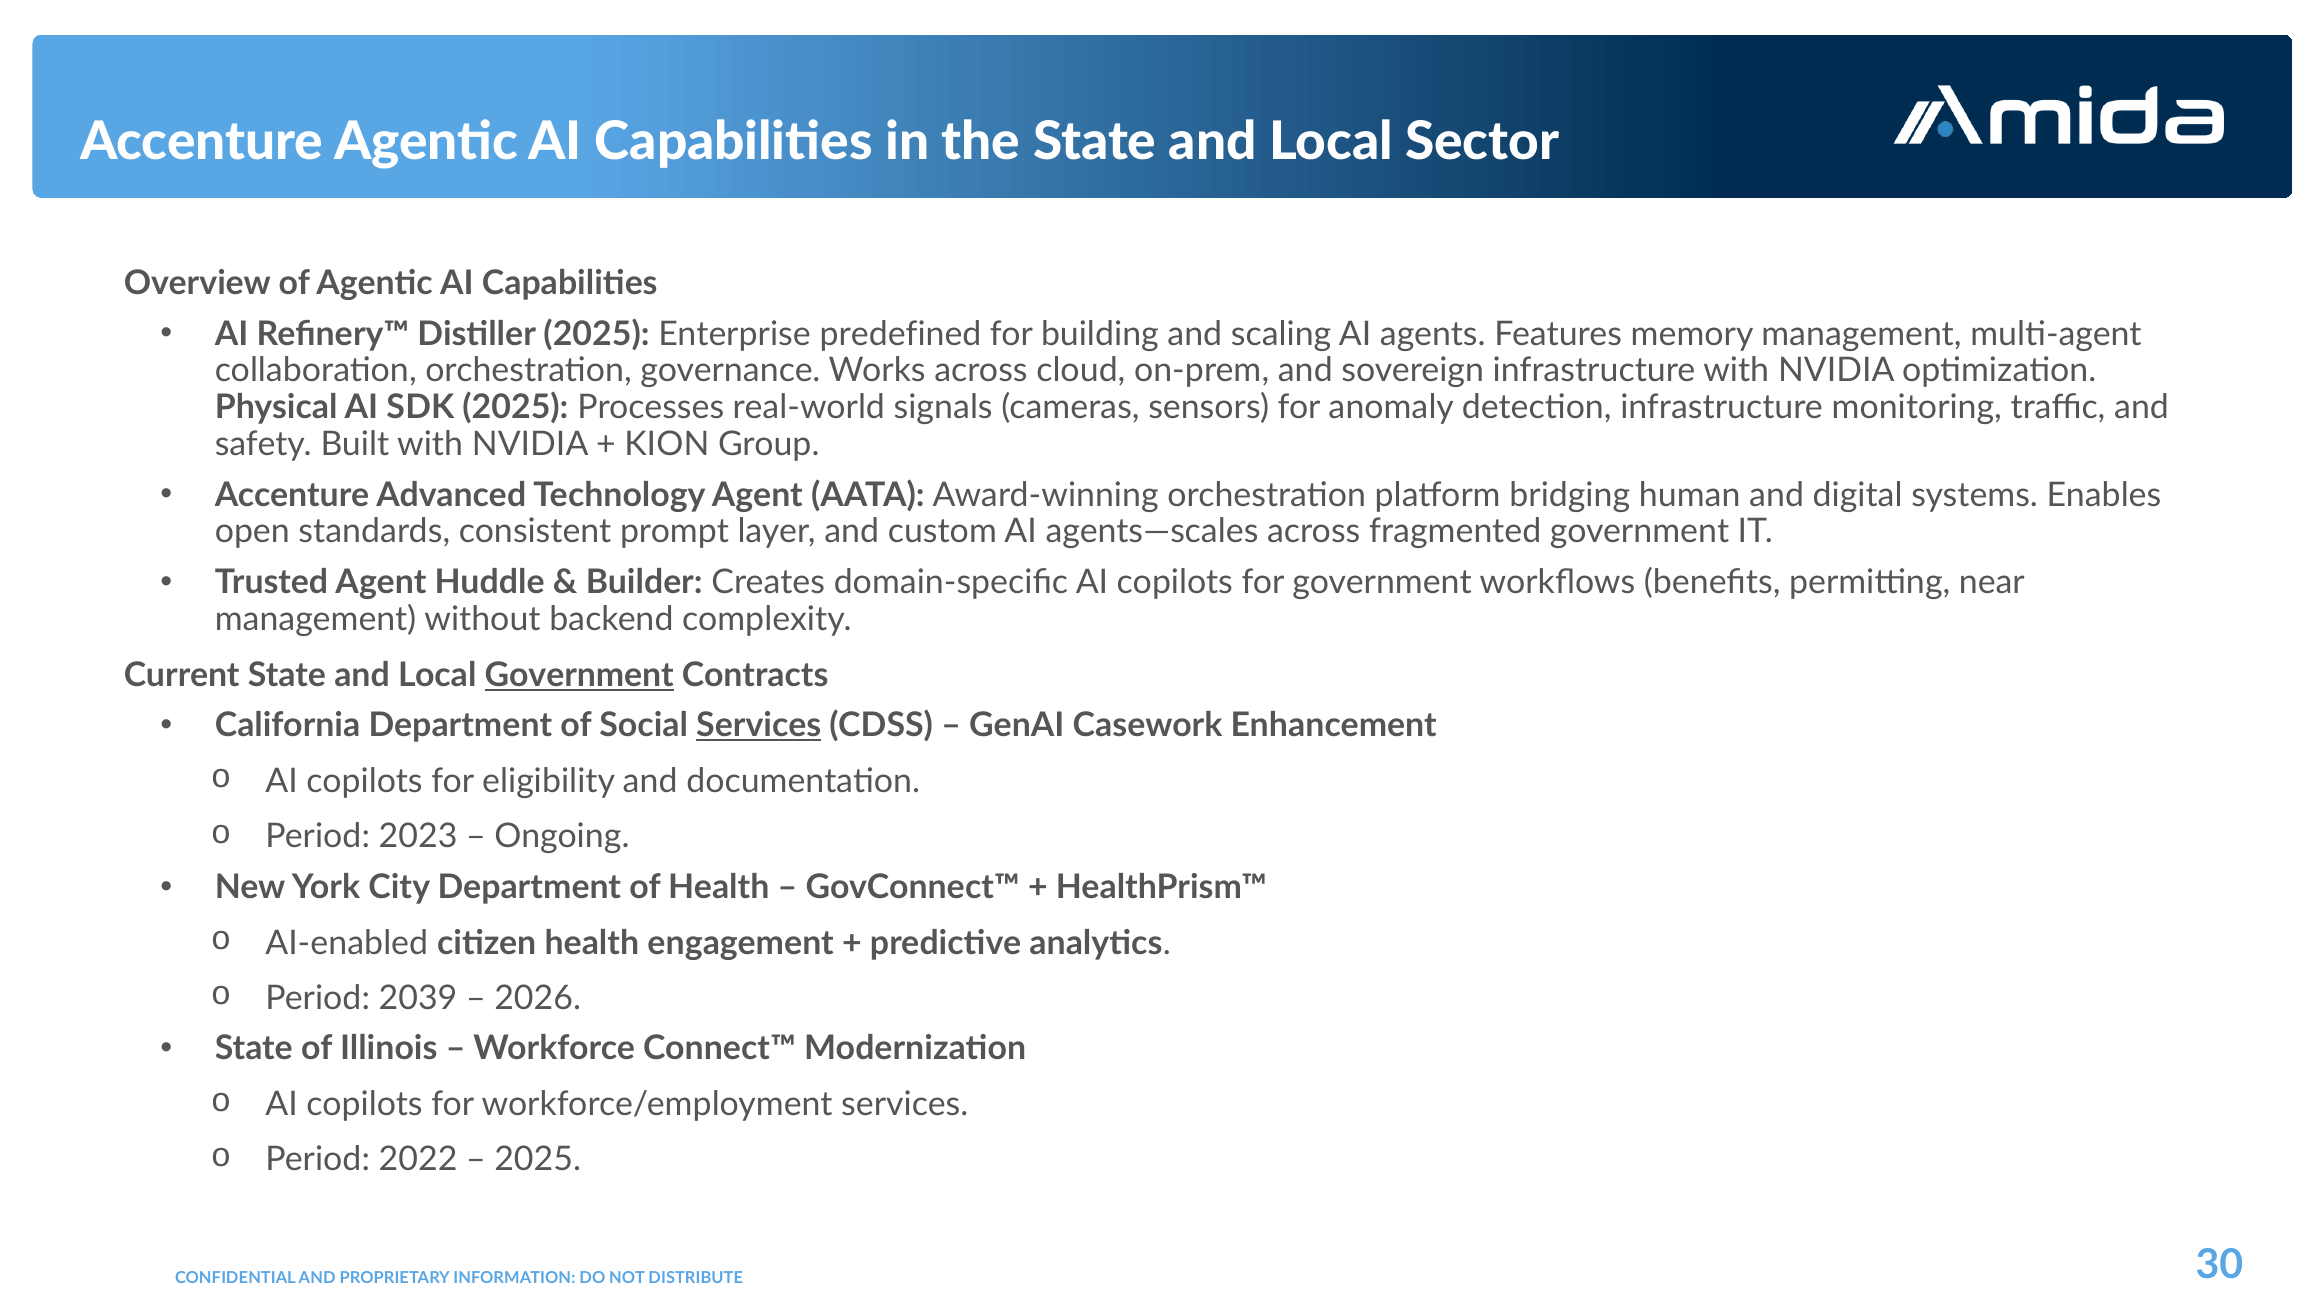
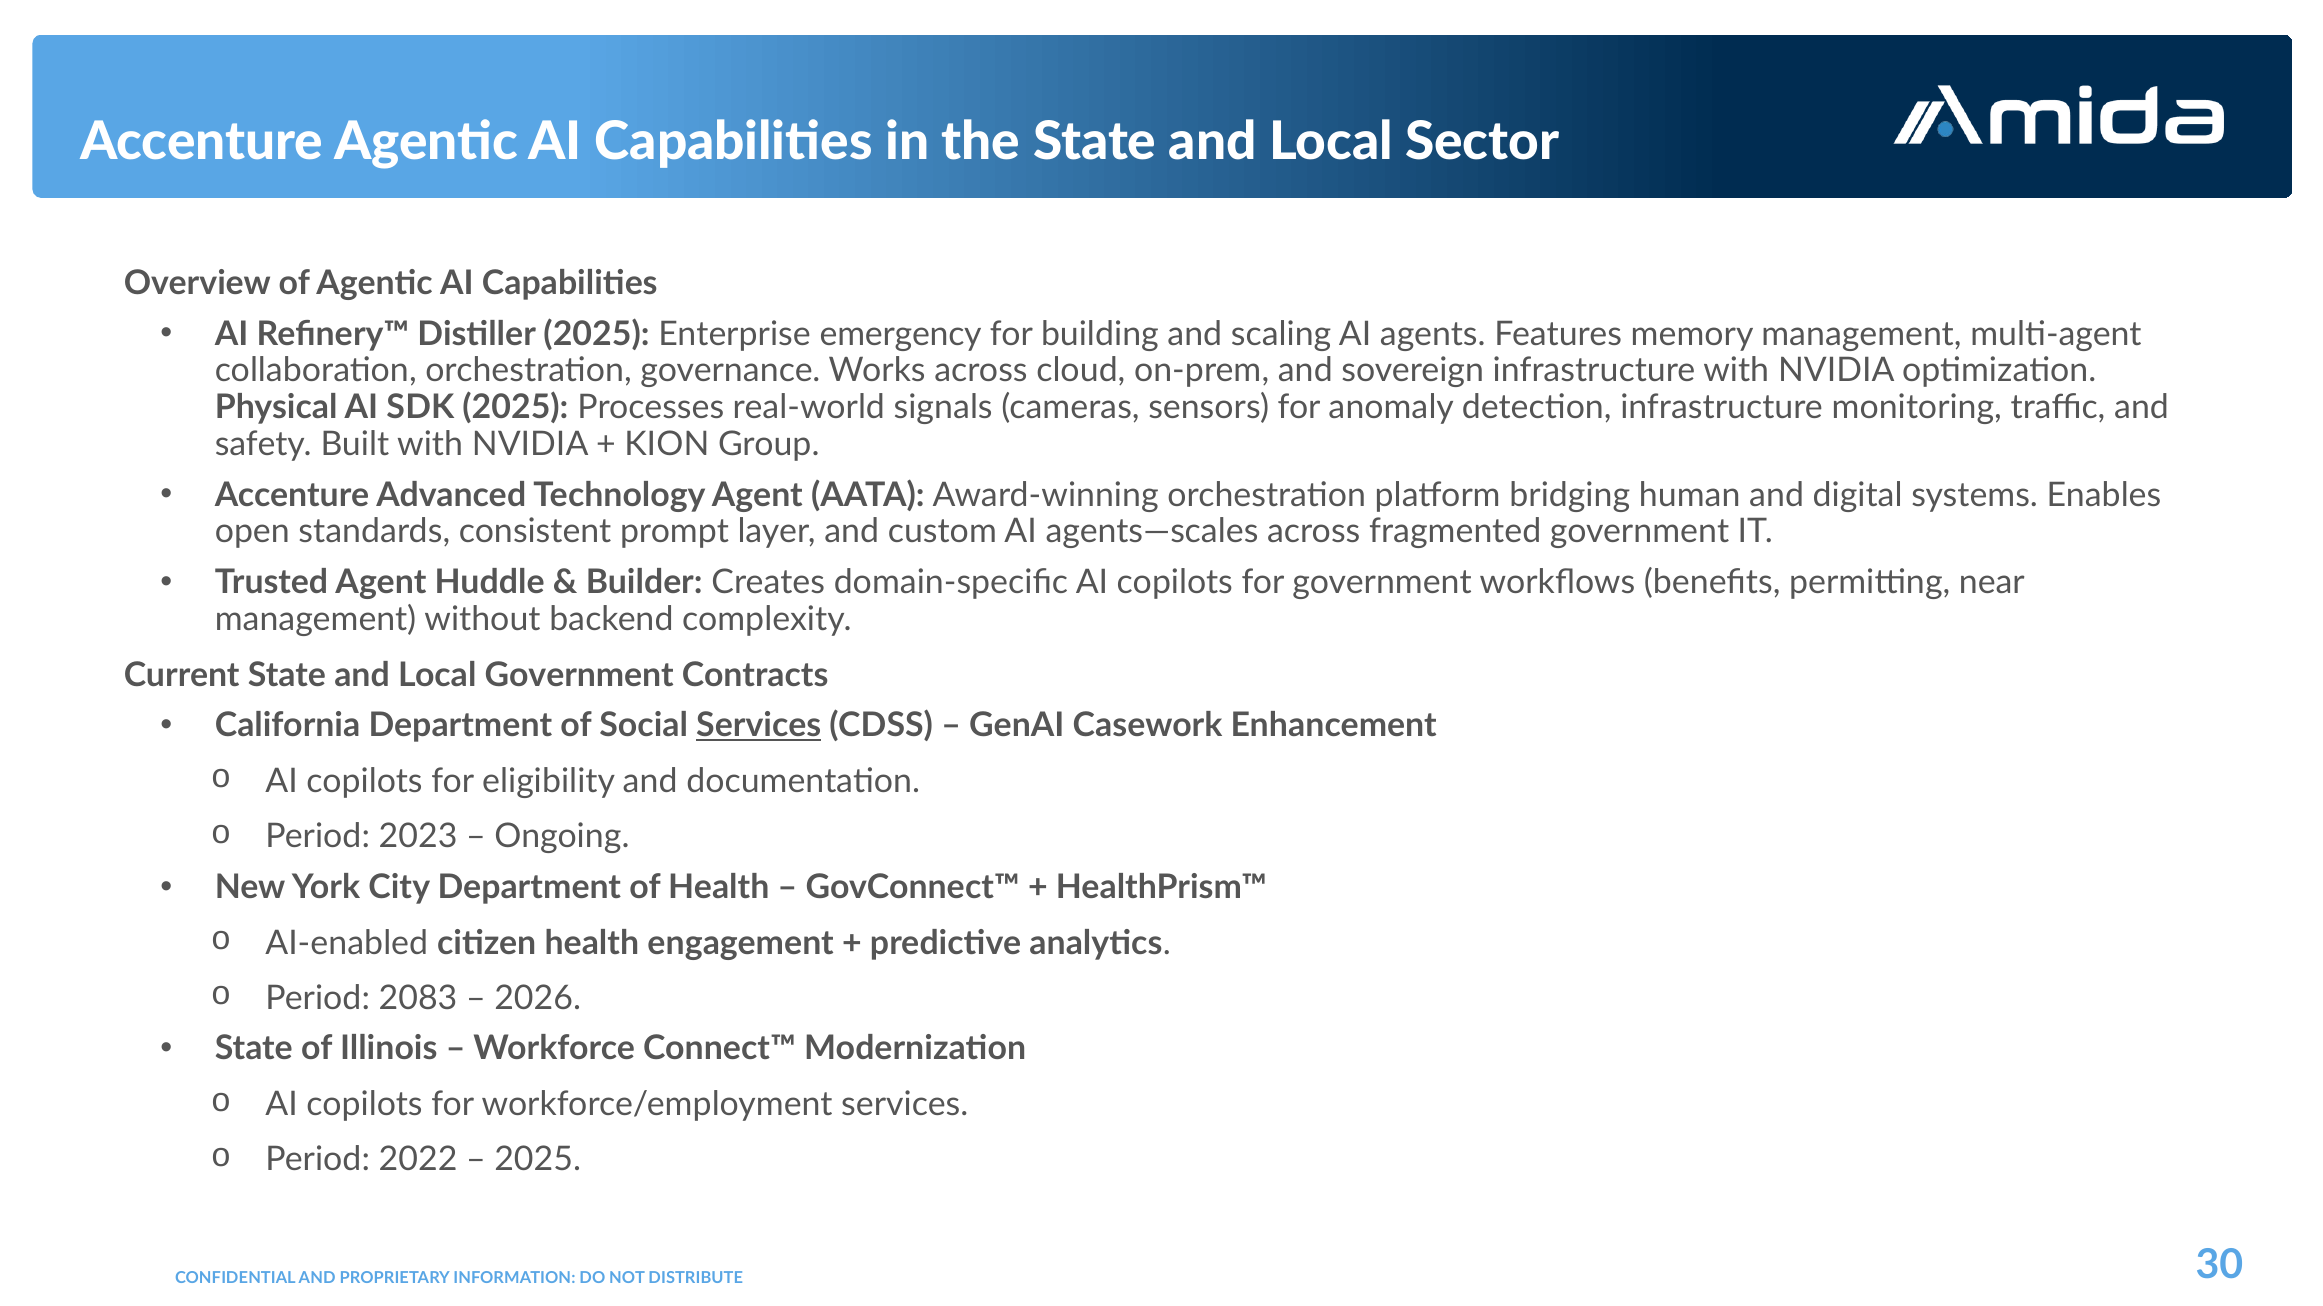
predefined: predefined -> emergency (901, 334)
Government underline: present -> none (579, 675)
2039: 2039 -> 2083 (418, 999)
